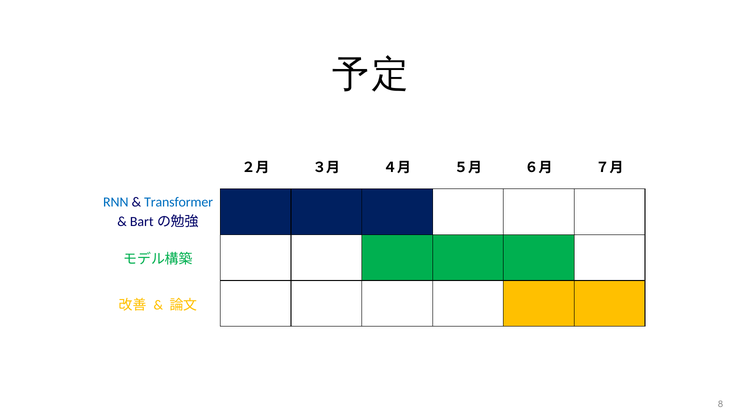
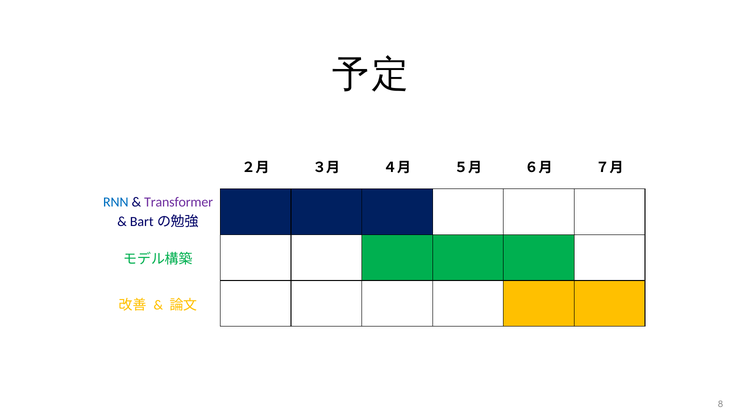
Transformer colour: blue -> purple (179, 202)
